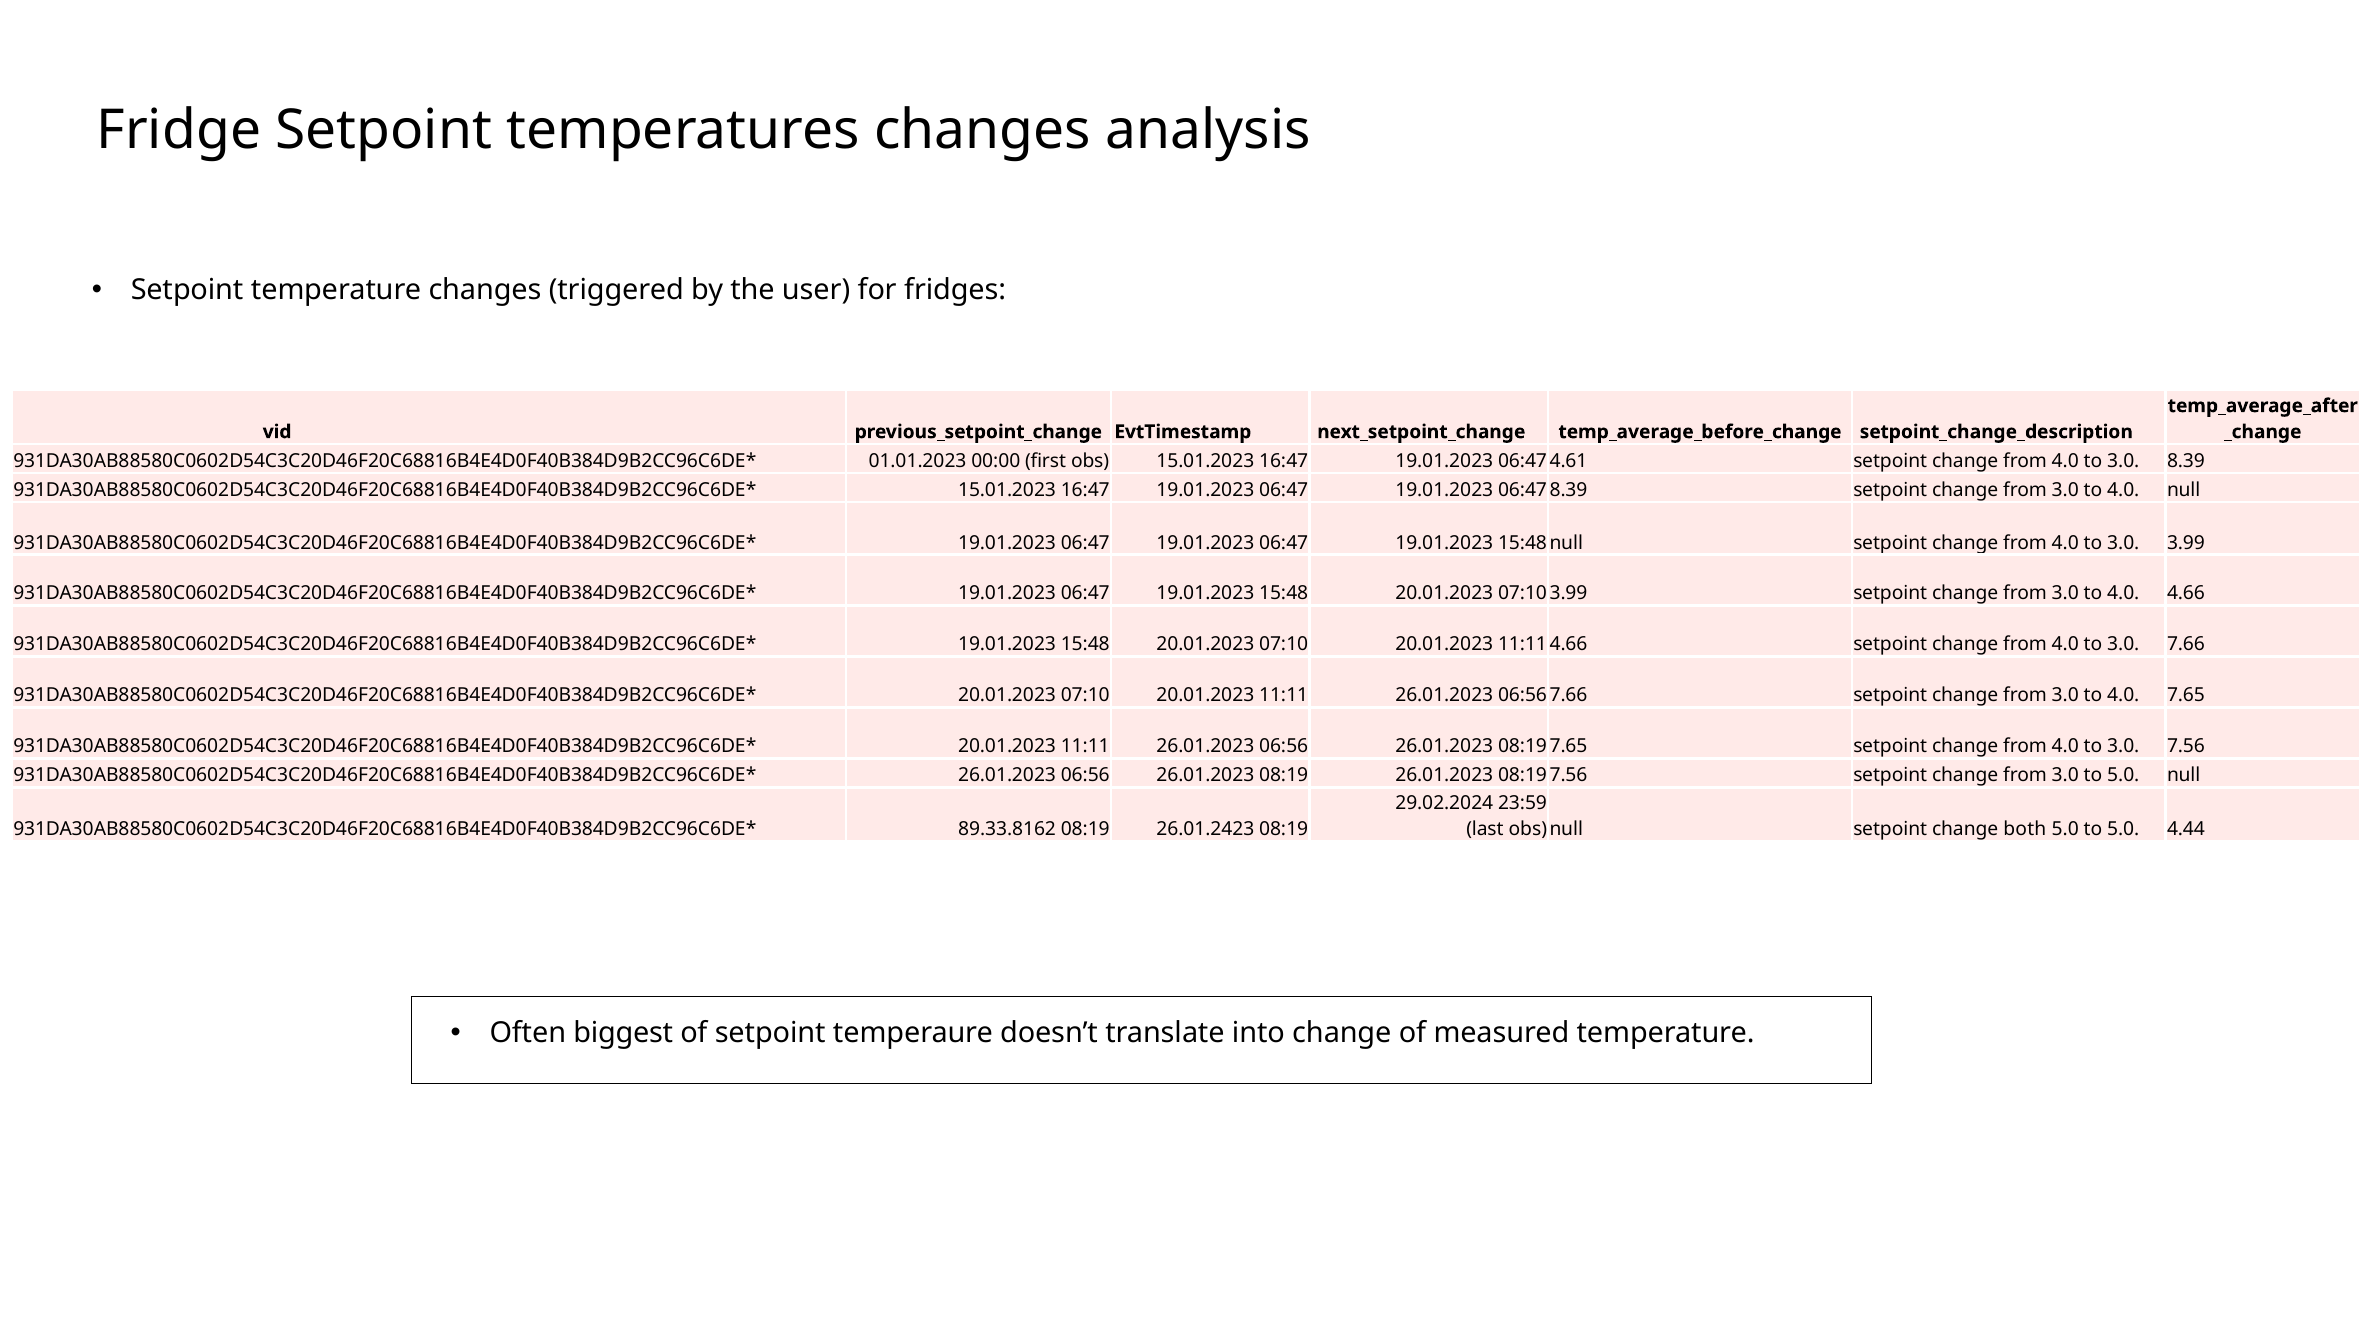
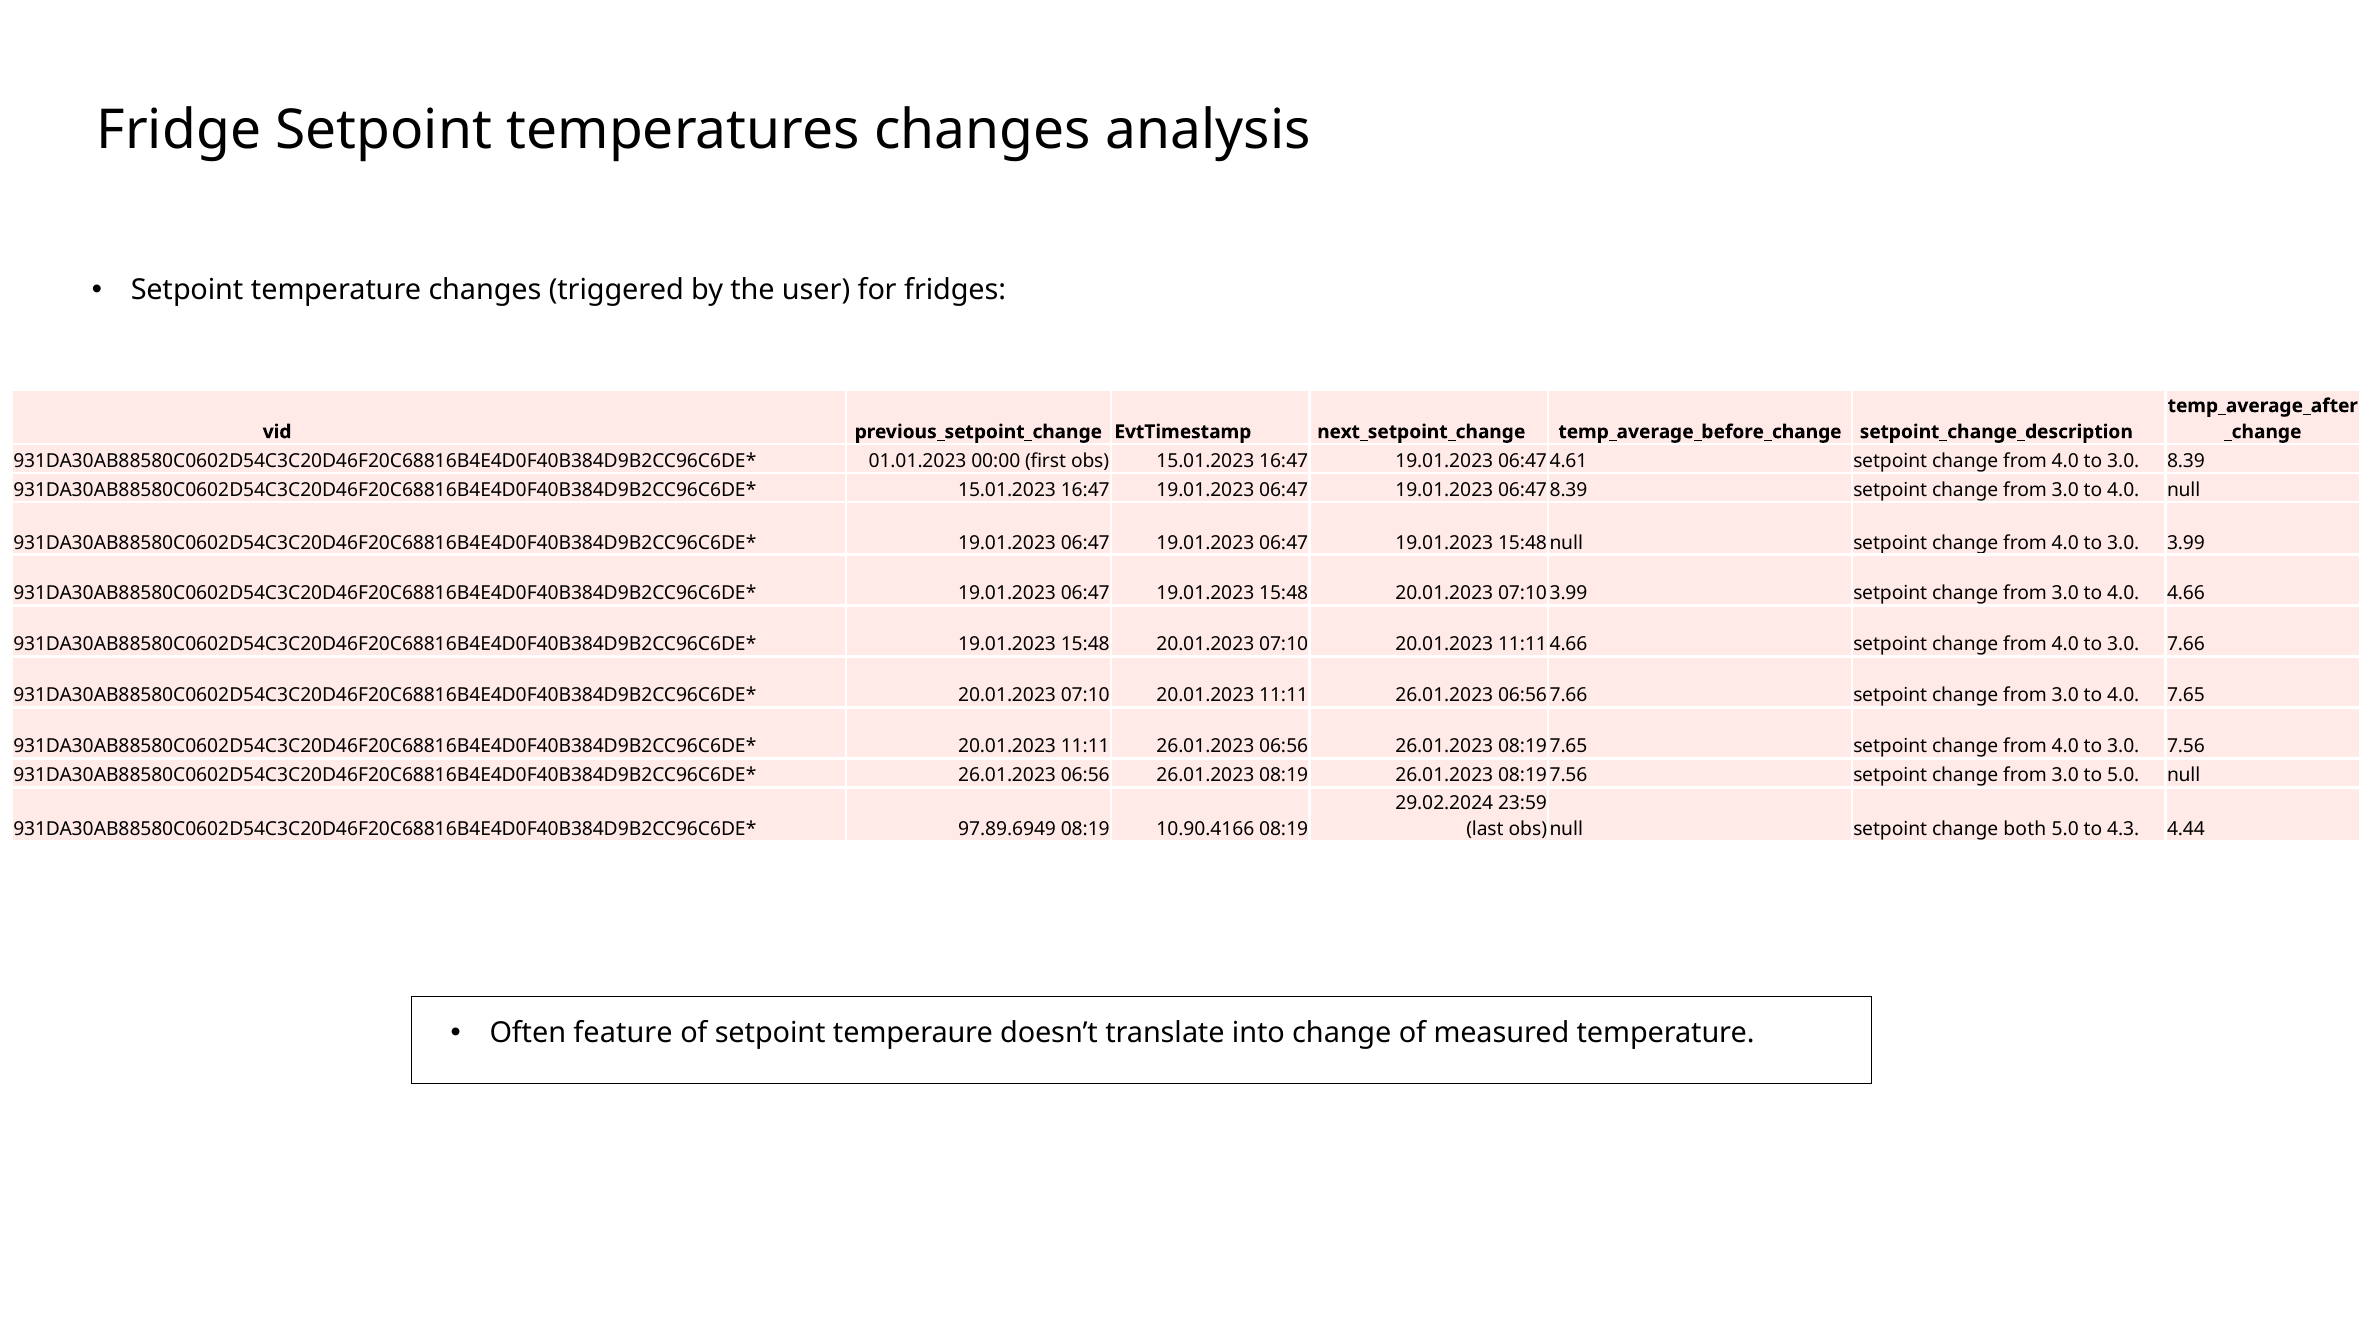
89.33.8162: 89.33.8162 -> 97.89.6949 (1007, 829)
26.01.2423: 26.01.2423 -> 10.90.4166 (1205, 829)
5.0 to 5.0: 5.0 -> 4.3 (2123, 829)
biggest: biggest -> feature (623, 1033)
